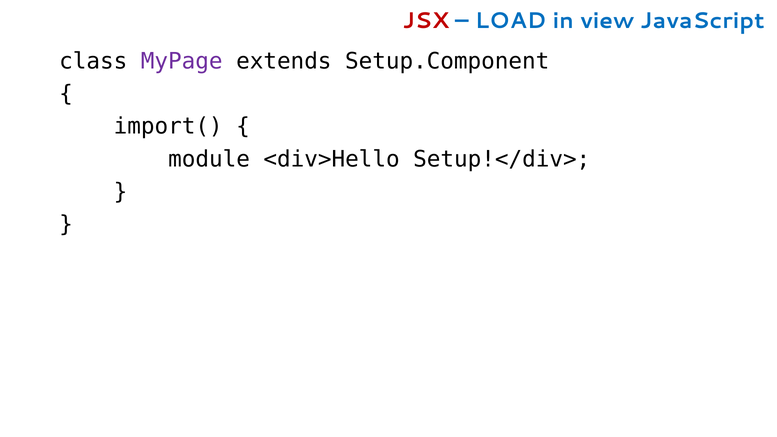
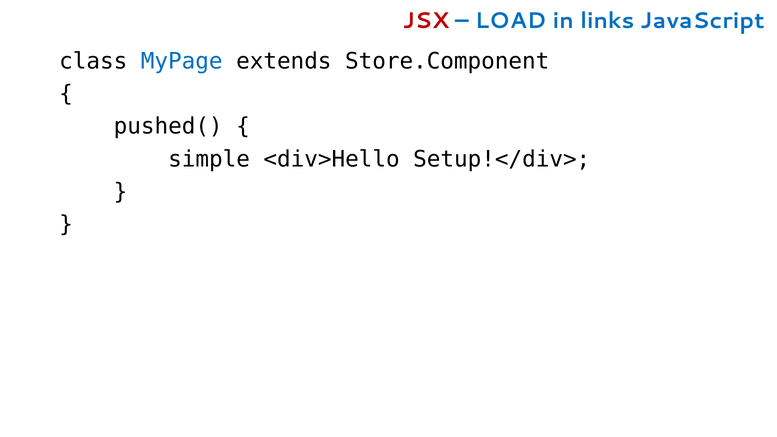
view: view -> links (607, 21)
MyPage colour: purple -> blue (182, 61)
Setup.Component: Setup.Component -> Store.Component (447, 61)
import(: import( -> pushed( (168, 126)
module: module -> simple (209, 159)
